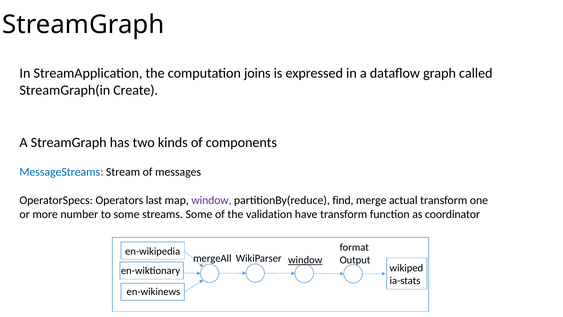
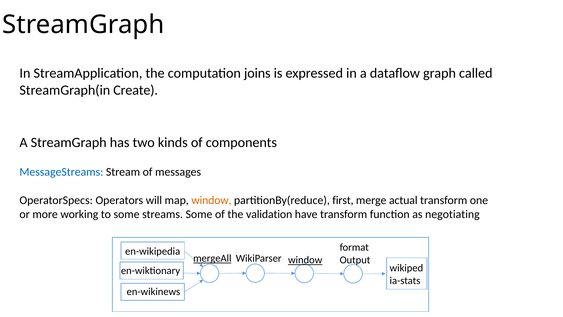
last: last -> will (154, 200)
window colour: purple -> orange (211, 200)
find: find -> first (343, 200)
number: number -> working (79, 214)
coordinator: coordinator -> negotiating (452, 214)
mergeAll underline: none -> present (212, 258)
